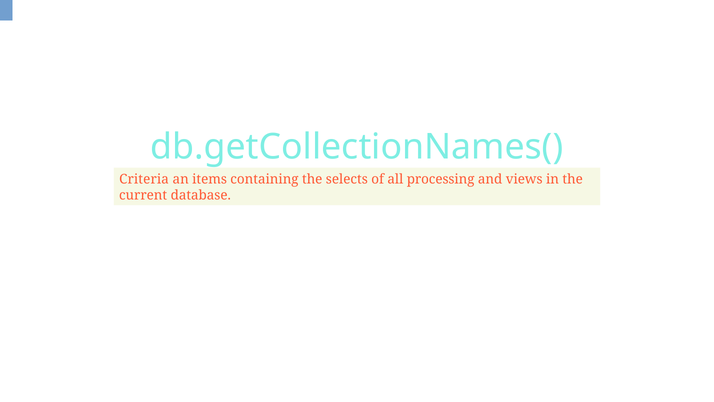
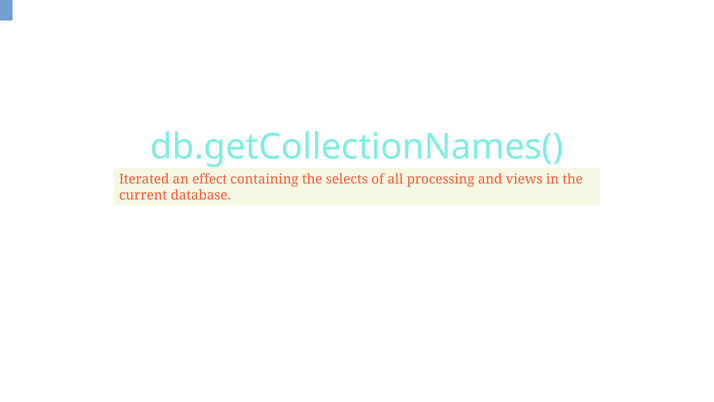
Criteria: Criteria -> Iterated (144, 179)
items: items -> effect (210, 179)
